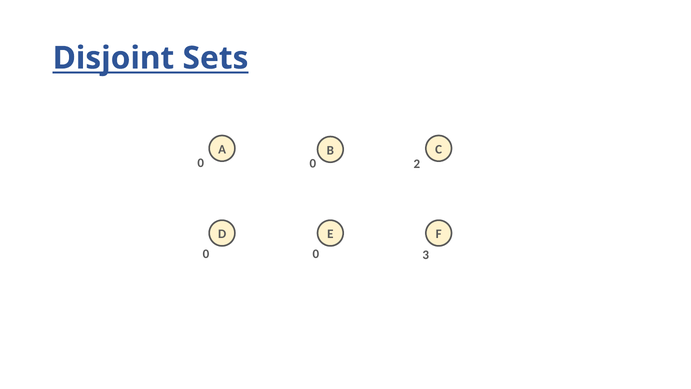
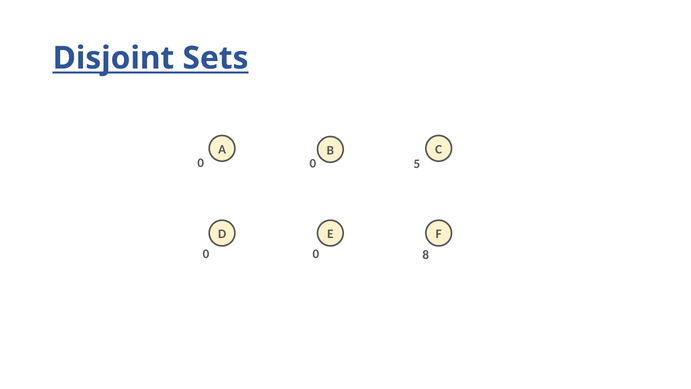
2: 2 -> 5 (417, 164)
3: 3 -> 8 (426, 255)
